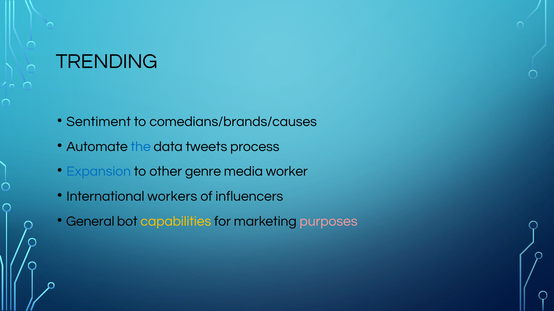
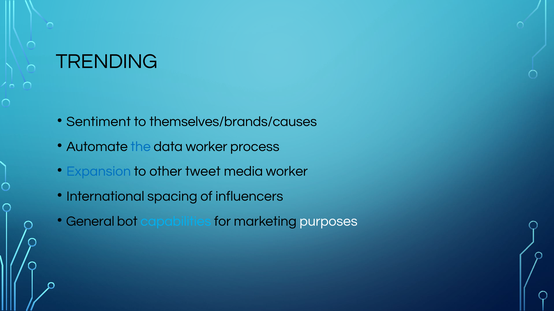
comedians/brands/causes: comedians/brands/causes -> themselves/brands/causes (233, 122)
data tweets: tweets -> worker (207, 147)
genre: genre -> tweet (203, 172)
workers: workers -> spacing (172, 197)
capabilities colour: yellow -> light blue (176, 222)
purposes colour: pink -> white (329, 222)
